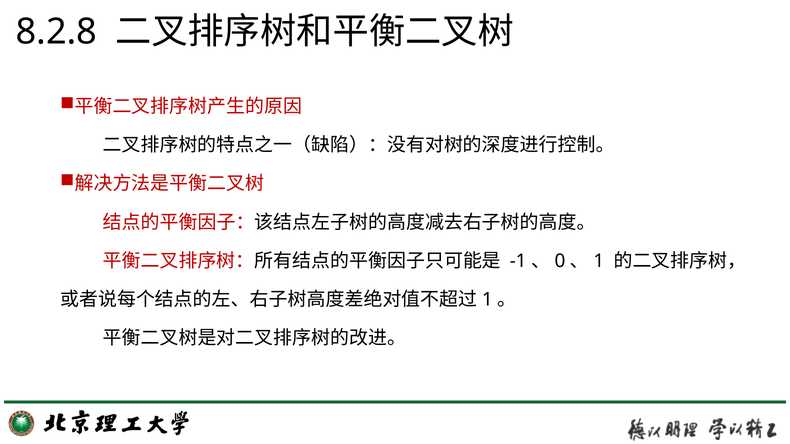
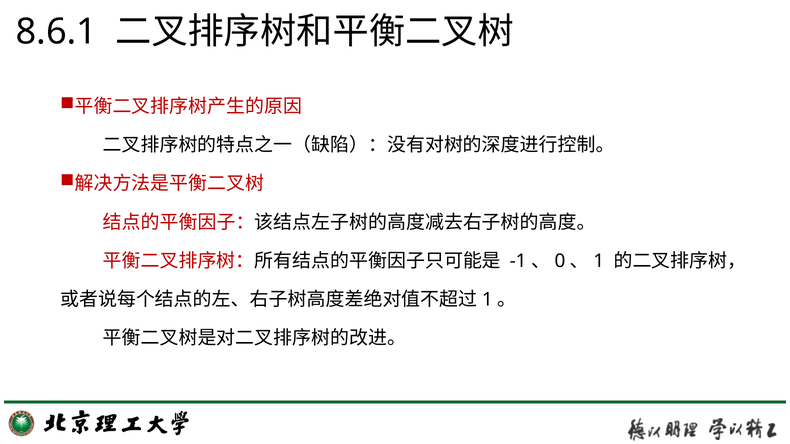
8.2.8: 8.2.8 -> 8.6.1 (56, 32)
